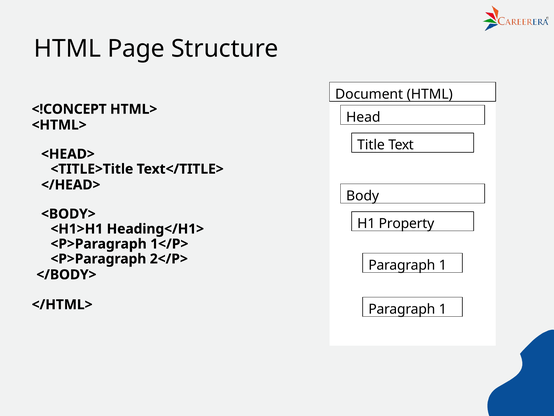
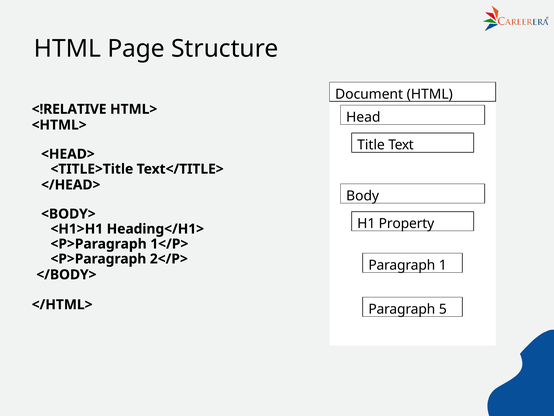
<!CONCEPT: <!CONCEPT -> <!RELATIVE (69, 109)
1: 1 -> 5 (443, 309)
